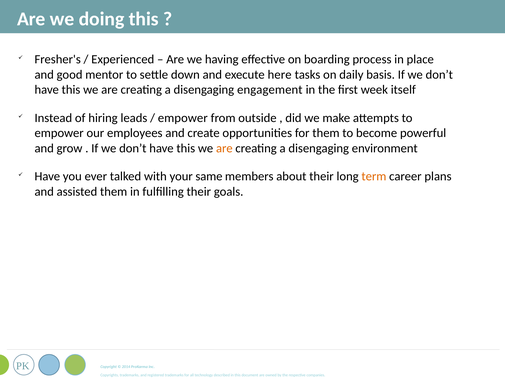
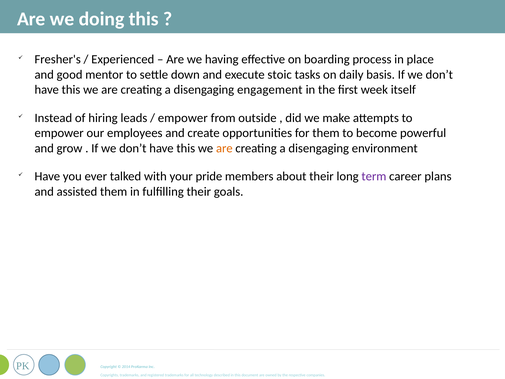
here: here -> stoic (280, 74)
same: same -> pride (209, 176)
term colour: orange -> purple (374, 176)
